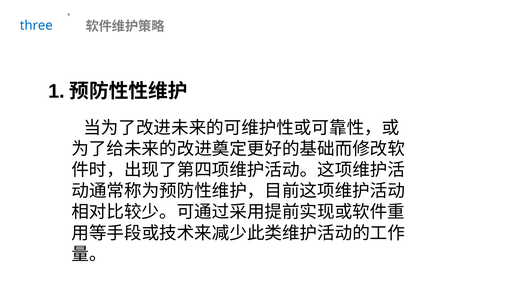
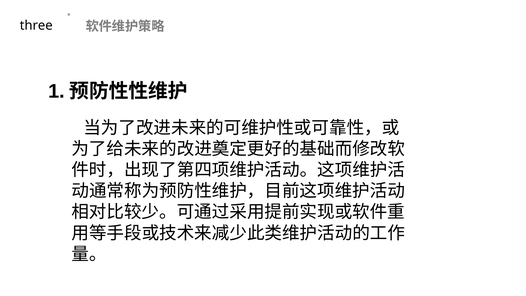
three colour: blue -> black (36, 25)
